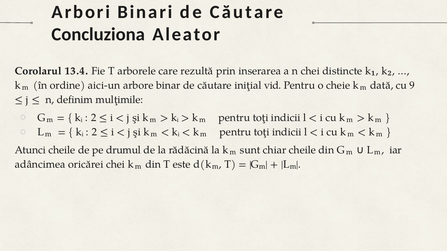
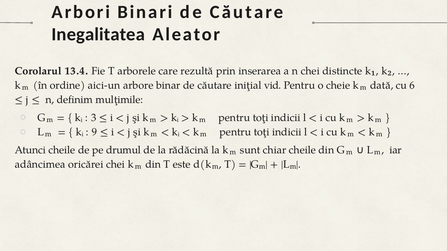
Concluziona: Concluziona -> Inegalitatea (98, 34)
9: 9 -> 6 (412, 85)
2: 2 -> 3 (94, 118)
2: 2 -> 9 (95, 132)
